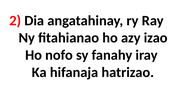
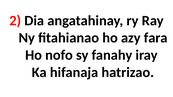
izao: izao -> fara (156, 38)
